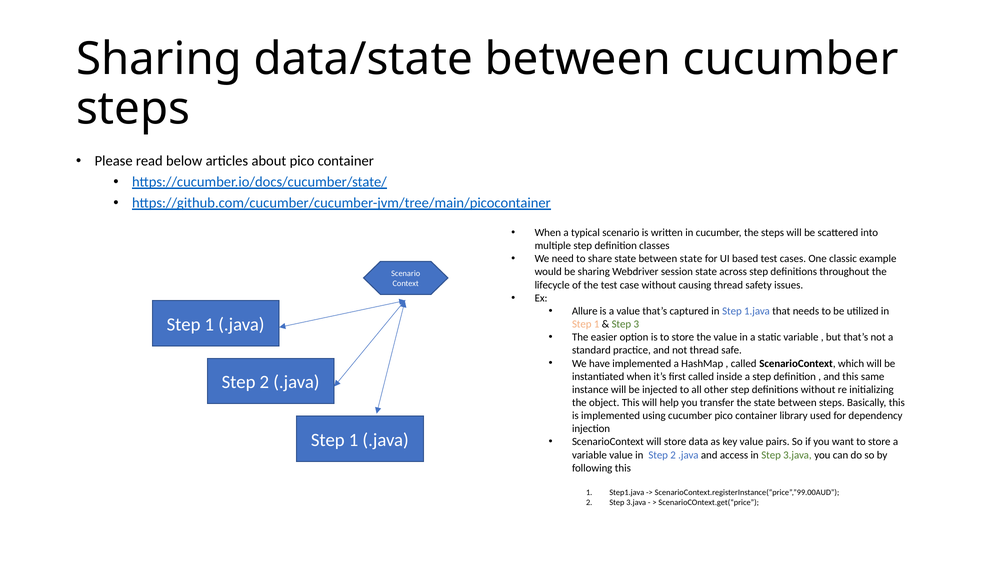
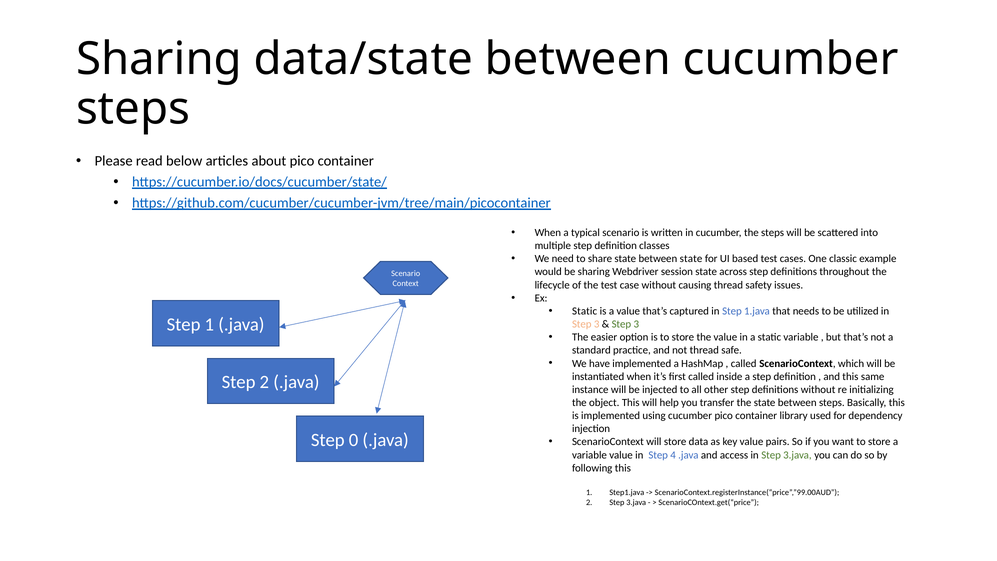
Allure: Allure -> Static (585, 311)
1: 1 -> 3 (597, 324)
1: 1 -> 0 (354, 440)
in Step 2: 2 -> 4 (673, 455)
